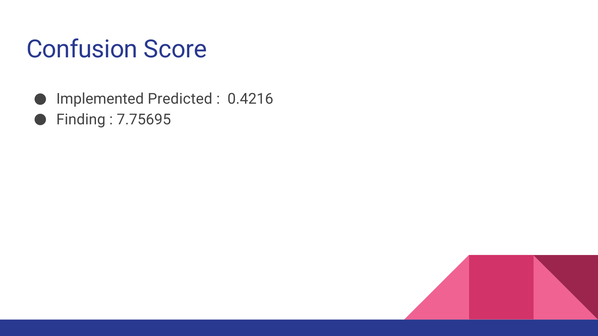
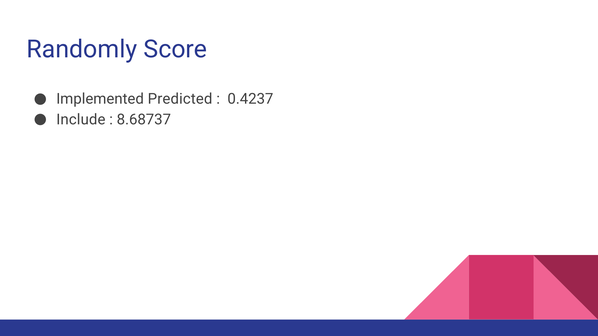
Confusion: Confusion -> Randomly (82, 49)
0.4216: 0.4216 -> 0.4237 (250, 99)
Finding: Finding -> Include (81, 120)
7.75695: 7.75695 -> 8.68737 (144, 120)
